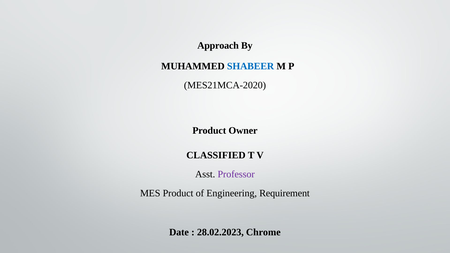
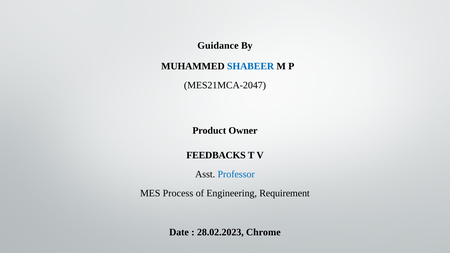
Approach: Approach -> Guidance (218, 46)
MES21MCA-2020: MES21MCA-2020 -> MES21MCA-2047 (225, 85)
CLASSIFIED: CLASSIFIED -> FEEDBACKS (216, 155)
Professor colour: purple -> blue (236, 174)
MES Product: Product -> Process (178, 193)
